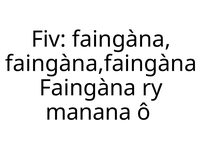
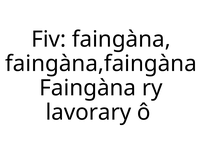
manana: manana -> lavorary (88, 112)
